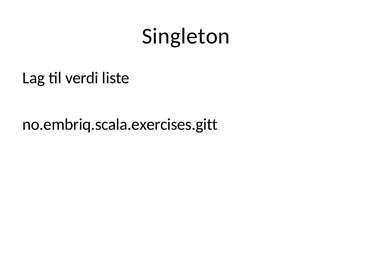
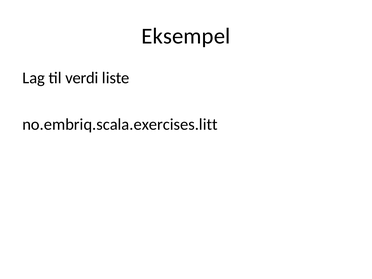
Singleton: Singleton -> Eksempel (186, 36)
no.embriq.scala.exercises.gitt: no.embriq.scala.exercises.gitt -> no.embriq.scala.exercises.litt (120, 124)
